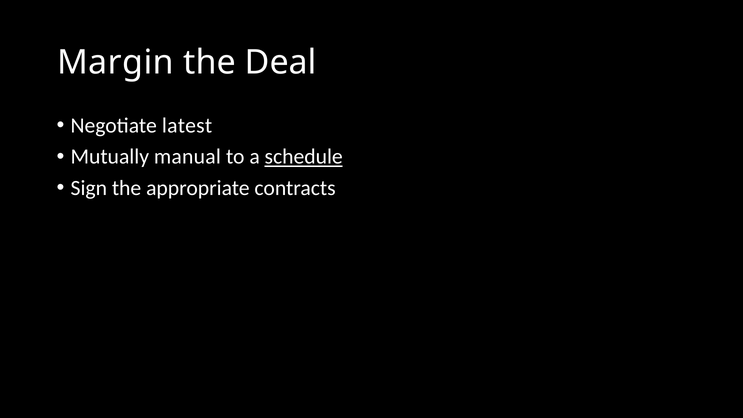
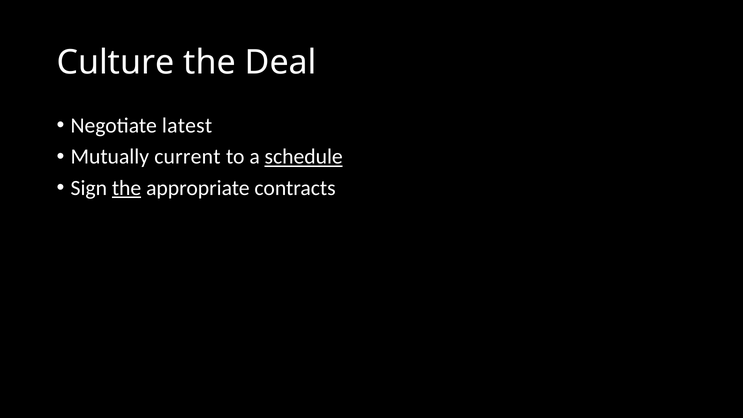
Margin: Margin -> Culture (116, 62)
manual: manual -> current (187, 157)
the underline: none -> present (127, 188)
